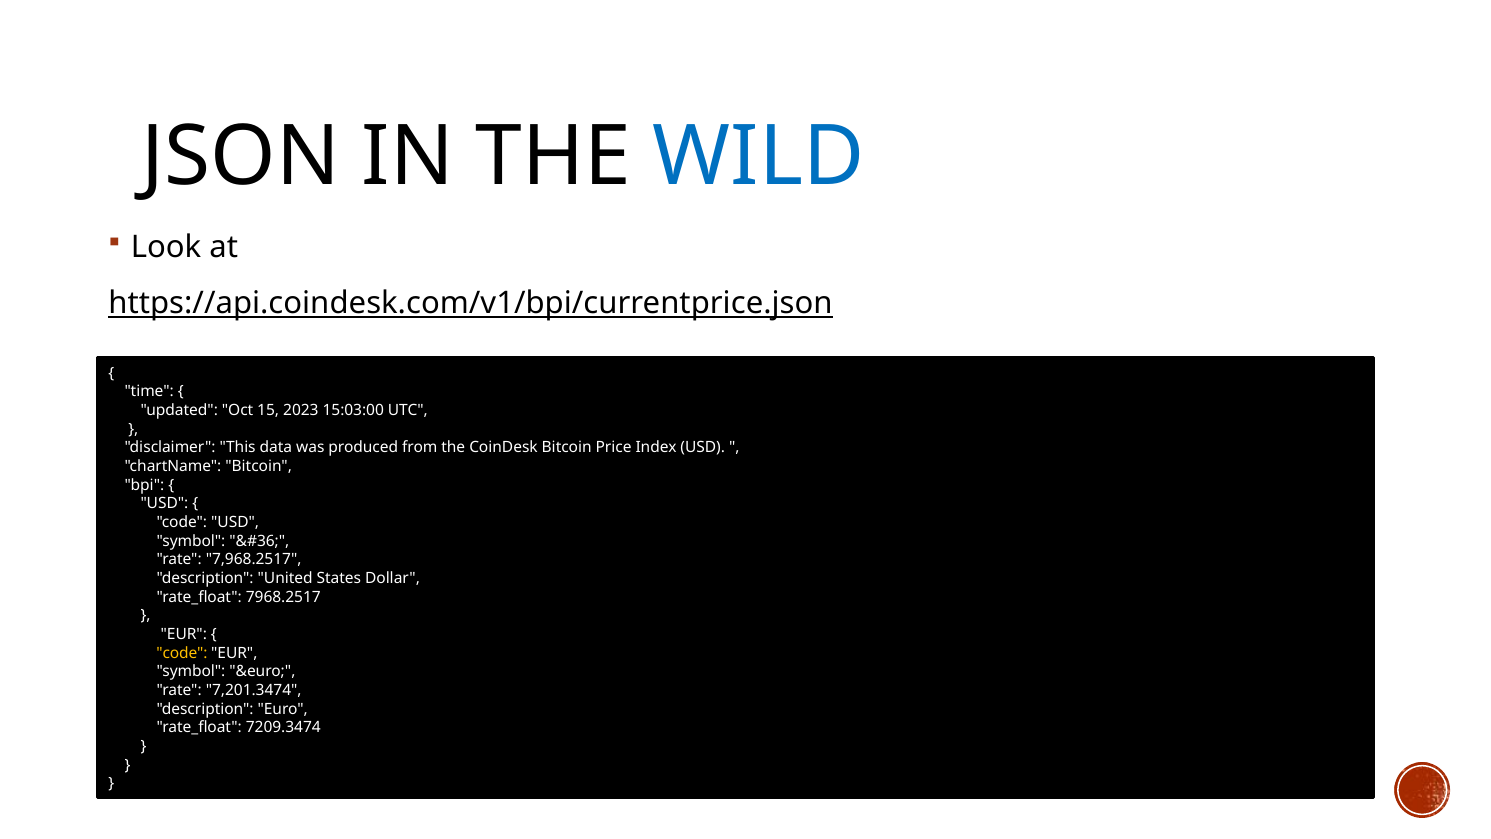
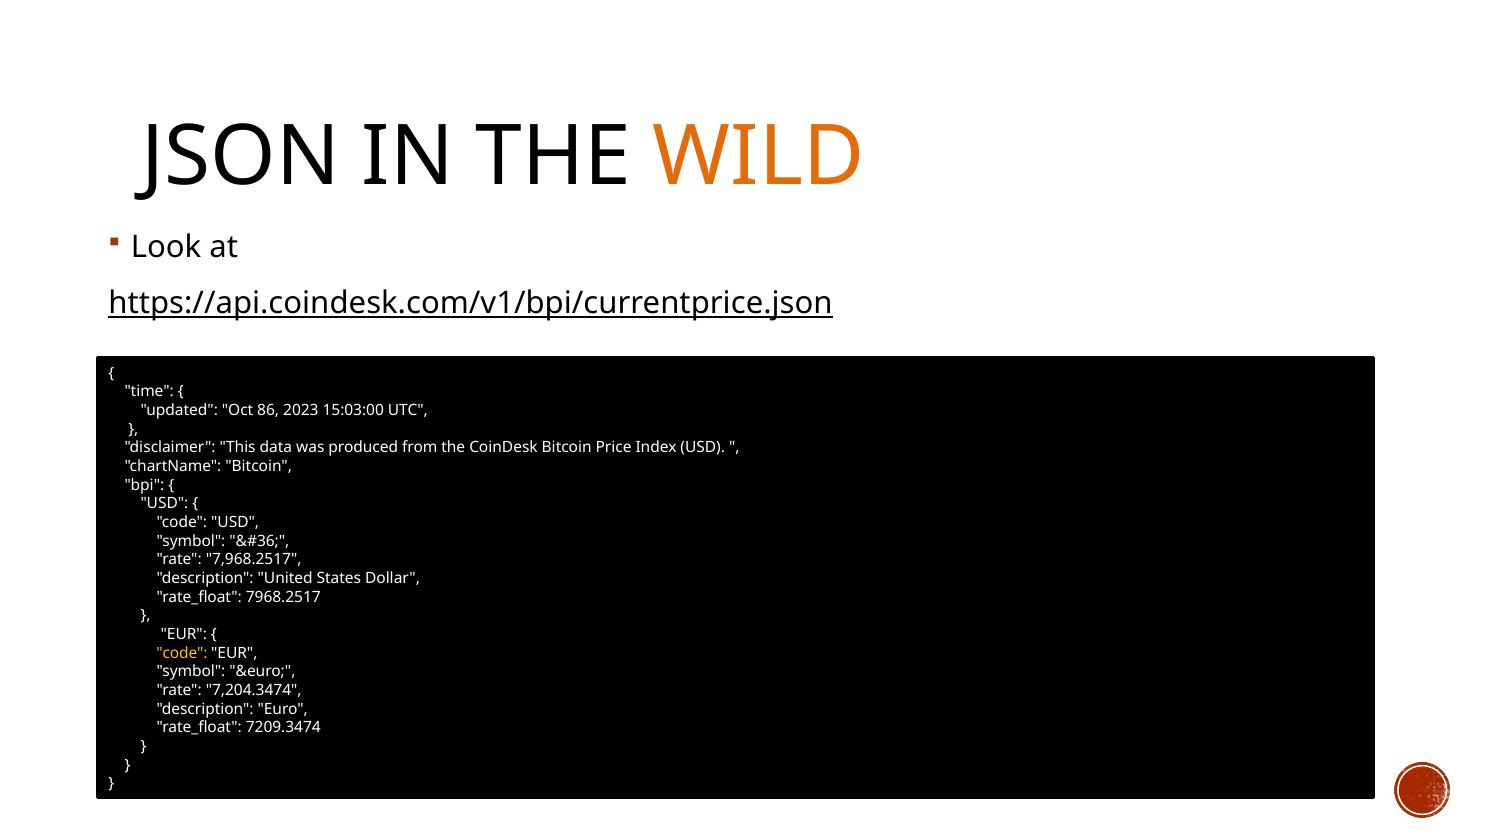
WILD colour: blue -> orange (758, 157)
15: 15 -> 86 (268, 410)
7,201.3474: 7,201.3474 -> 7,204.3474 (254, 690)
